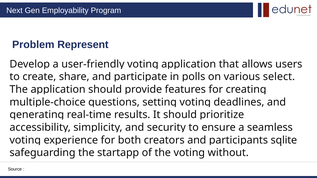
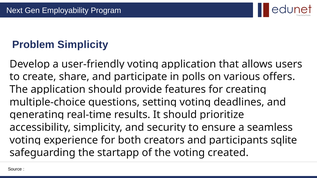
Problem Represent: Represent -> Simplicity (83, 45)
select: select -> offers (279, 77)
without: without -> created (228, 153)
